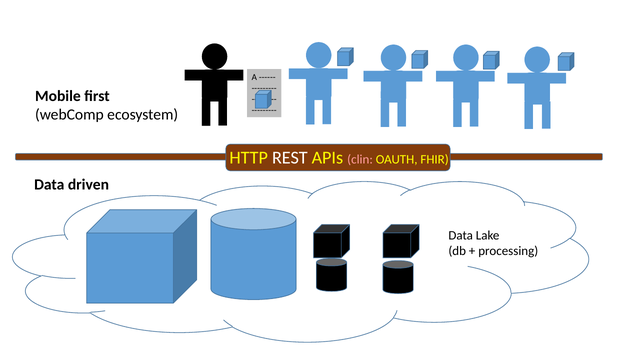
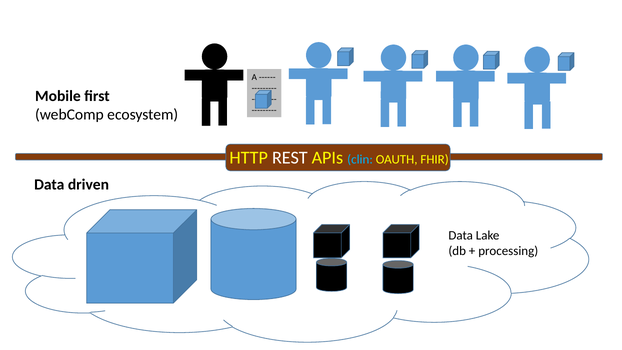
clin colour: pink -> light blue (360, 159)
